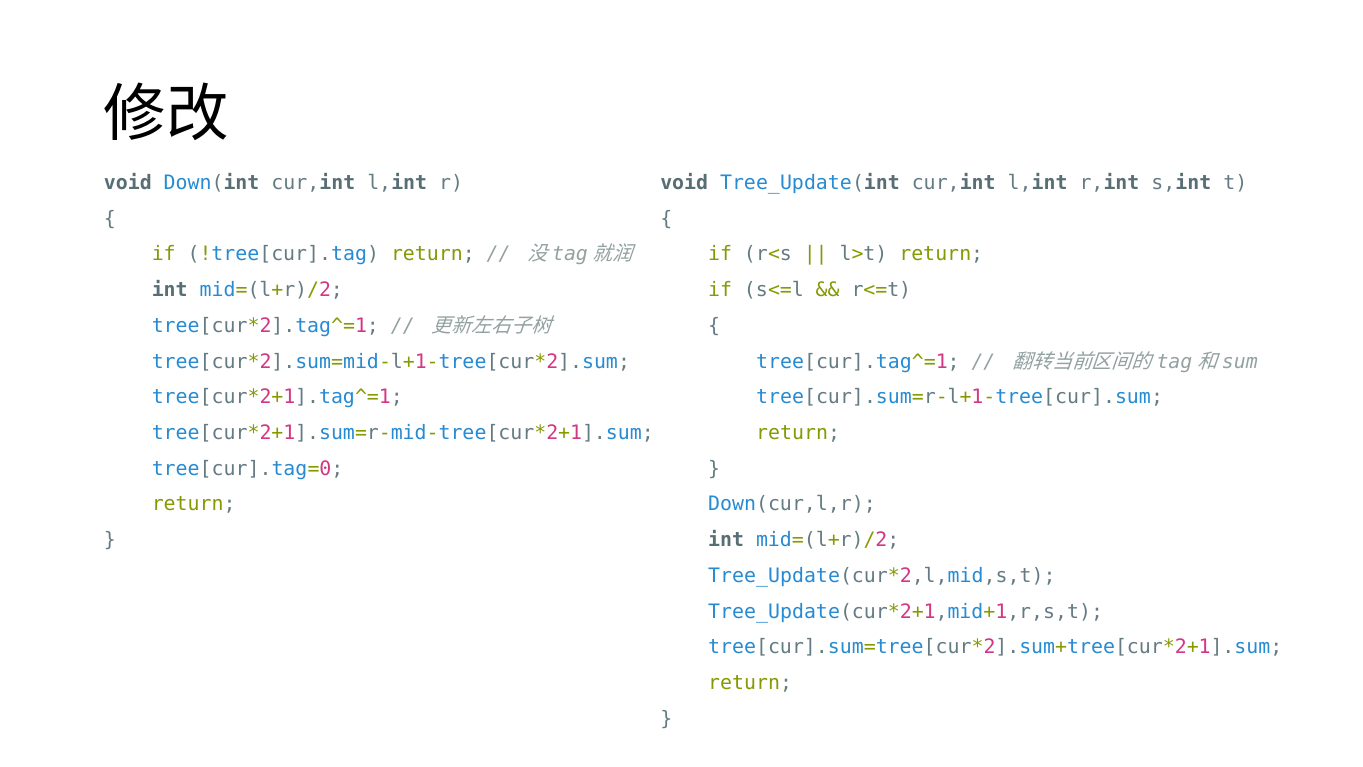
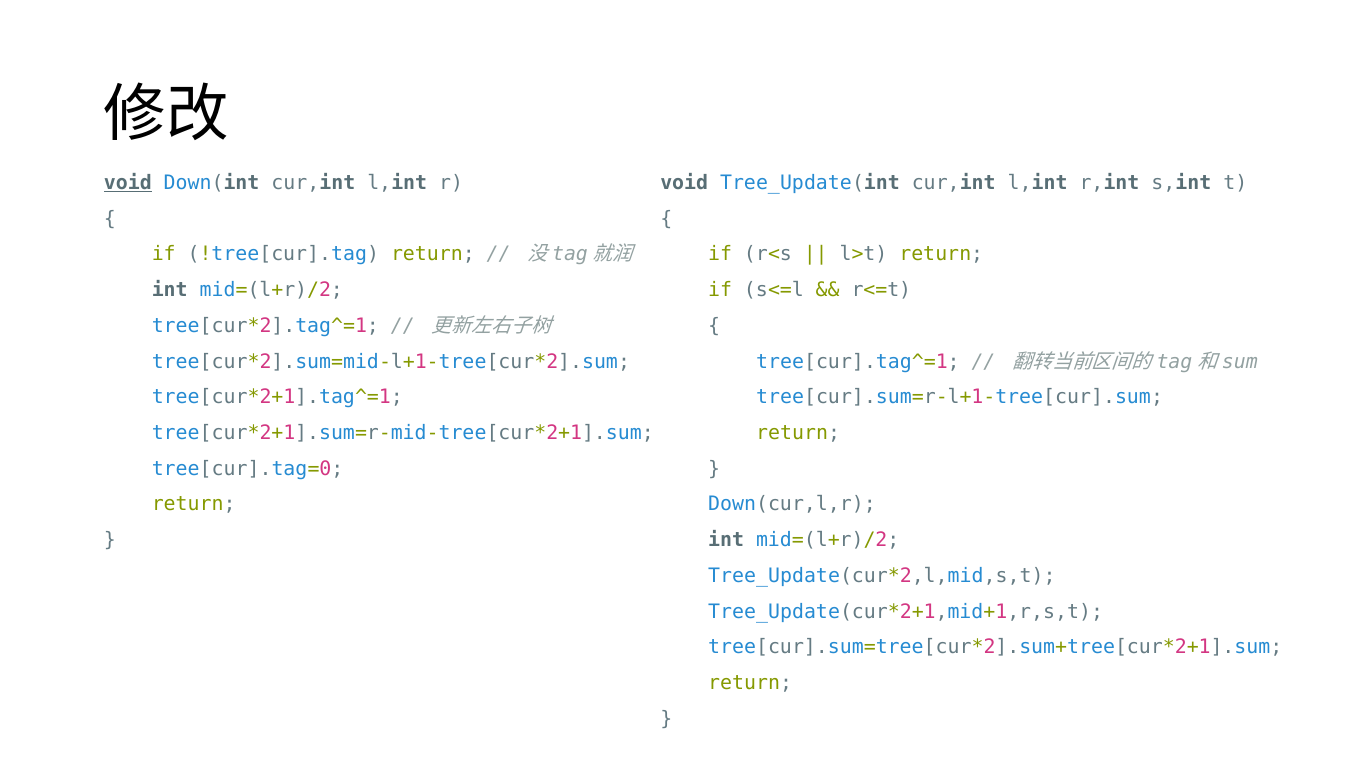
void underline: none -> present (128, 183)
